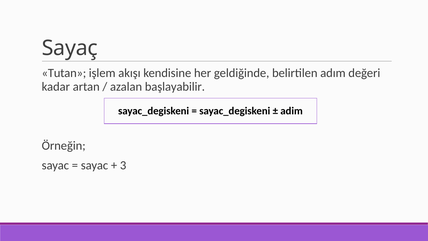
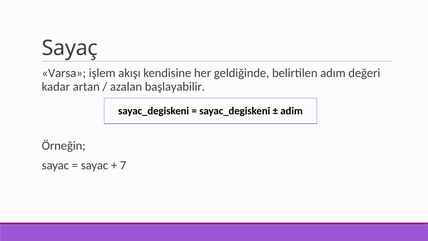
Tutan: Tutan -> Varsa (64, 73)
3: 3 -> 7 (123, 165)
